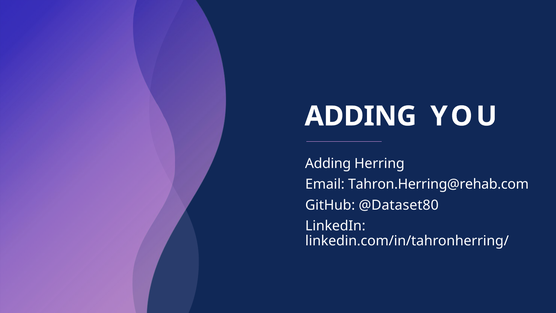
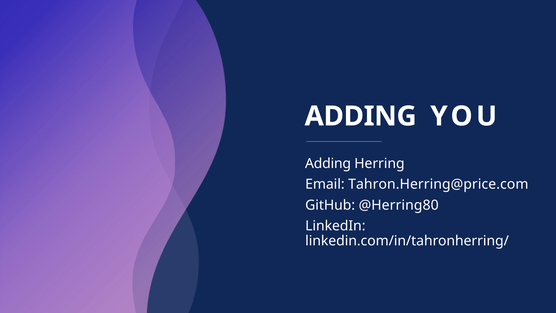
Tahron.Herring@rehab.com: Tahron.Herring@rehab.com -> Tahron.Herring@price.com (438, 184)
@Dataset80: @Dataset80 -> @Herring80 (399, 205)
